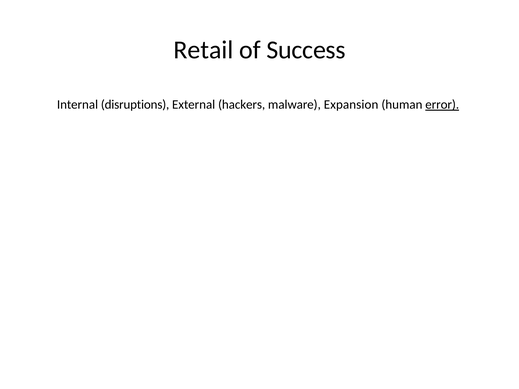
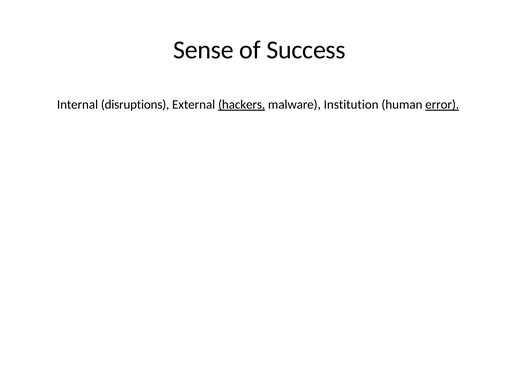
Retail: Retail -> Sense (203, 50)
hackers underline: none -> present (242, 105)
Expansion: Expansion -> Institution (351, 105)
